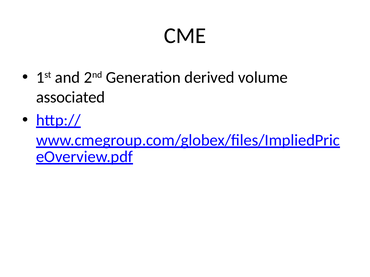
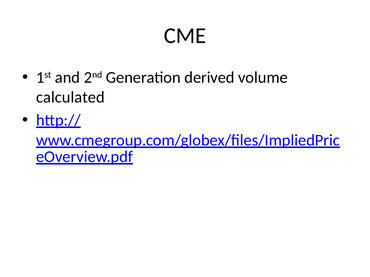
associated: associated -> calculated (70, 97)
